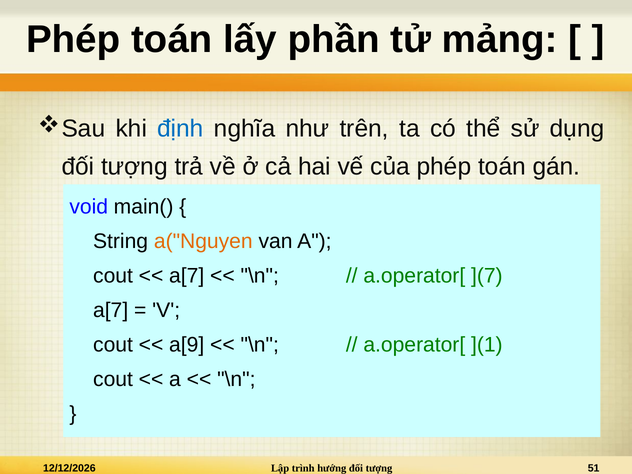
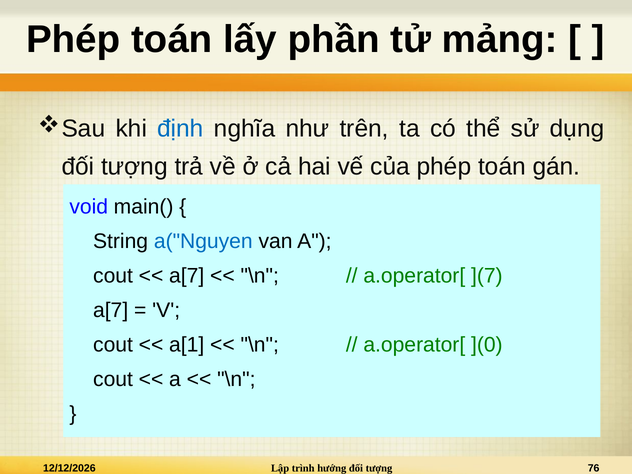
a("Nguyen colour: orange -> blue (203, 241)
a[9: a[9 -> a[1 (187, 345)
](1: ](1 -> ](0 (487, 345)
51: 51 -> 76 (594, 468)
